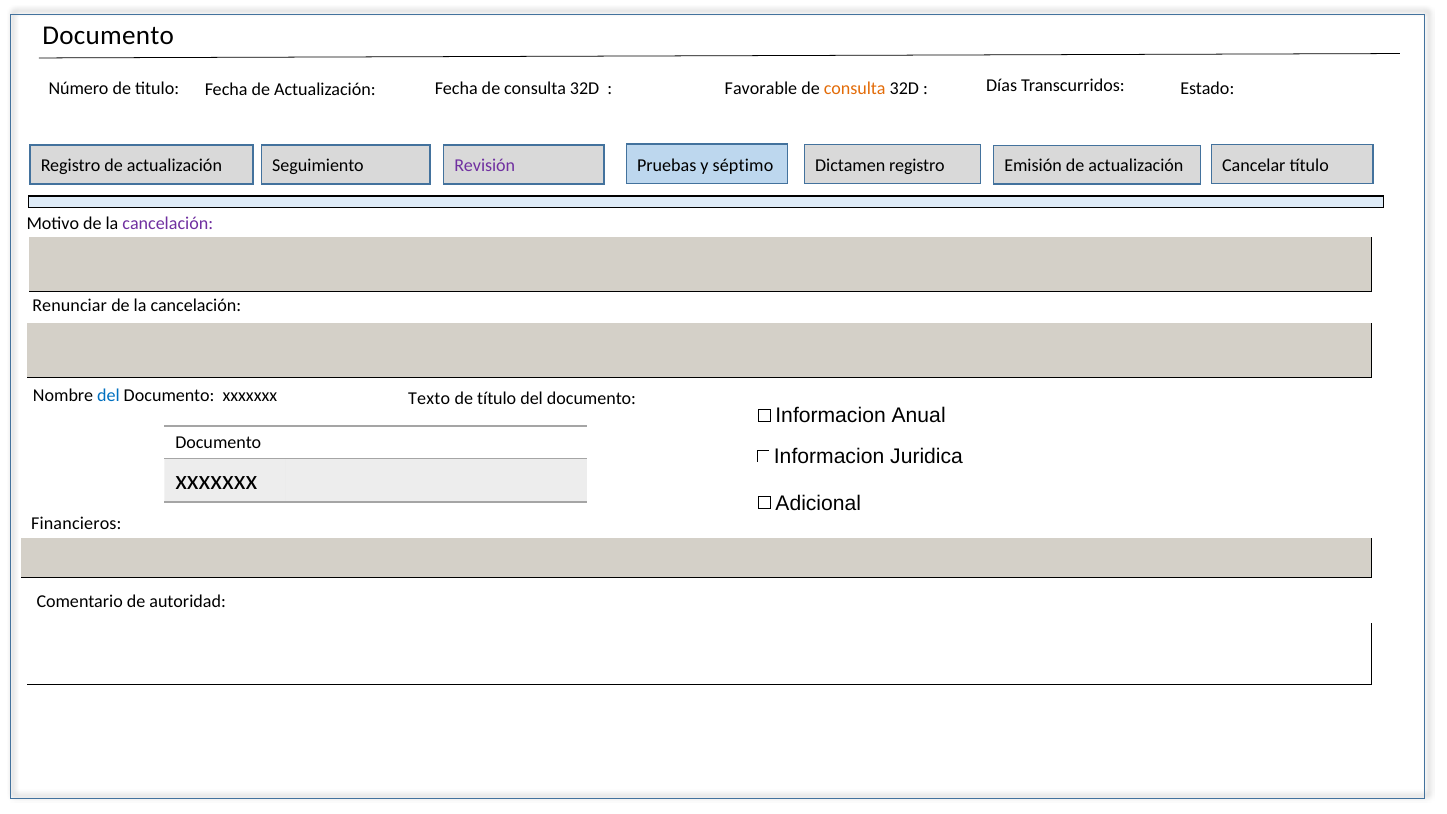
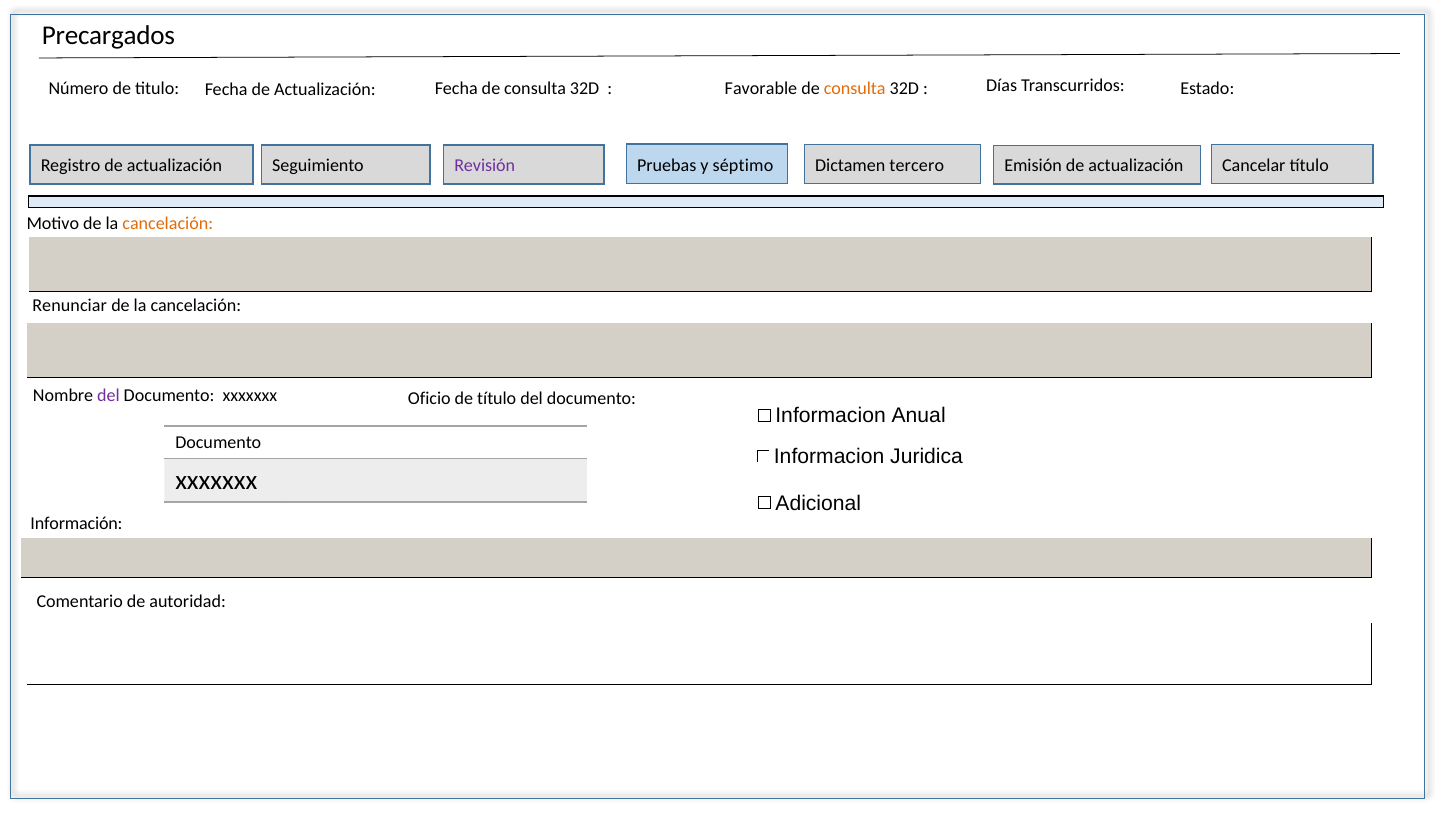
Documento: Documento -> Precargados (108, 35)
Dictamen registro: registro -> tercero (917, 165)
cancelación colour: purple -> orange (168, 224)
del colour: blue -> purple (108, 396)
Texto: Texto -> Oficio (429, 398)
Financieros: Financieros -> Información (76, 523)
